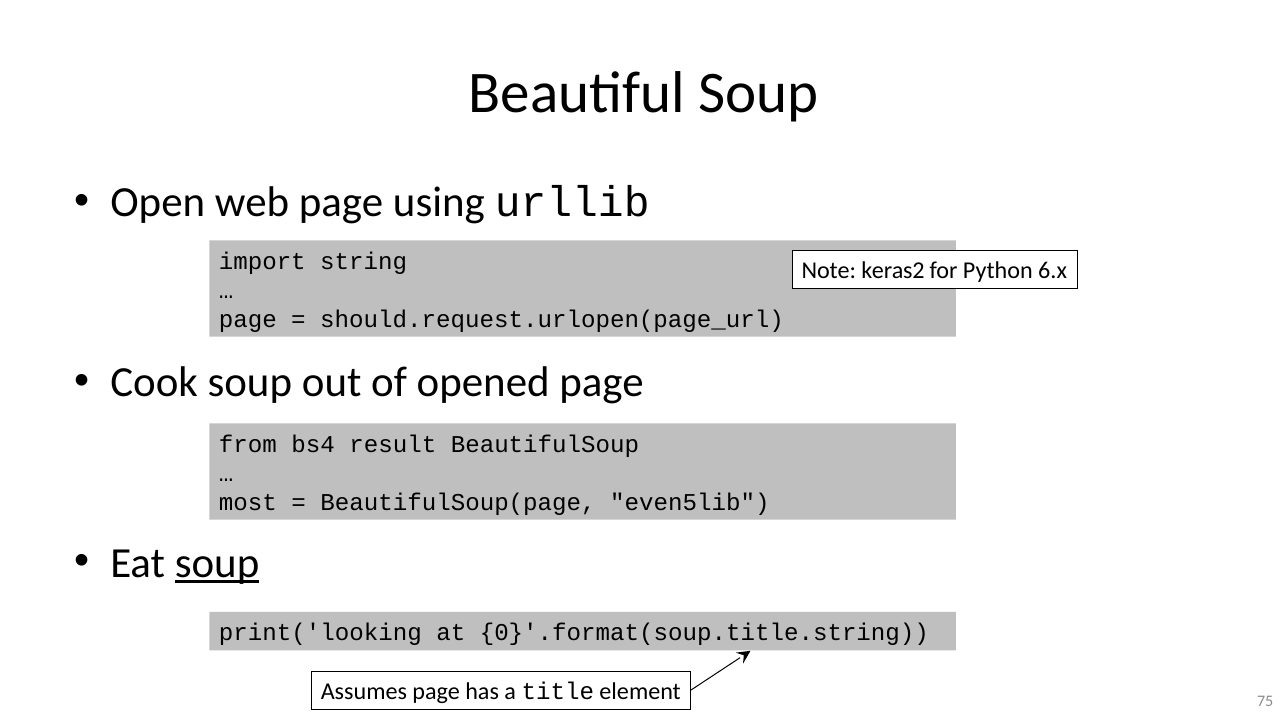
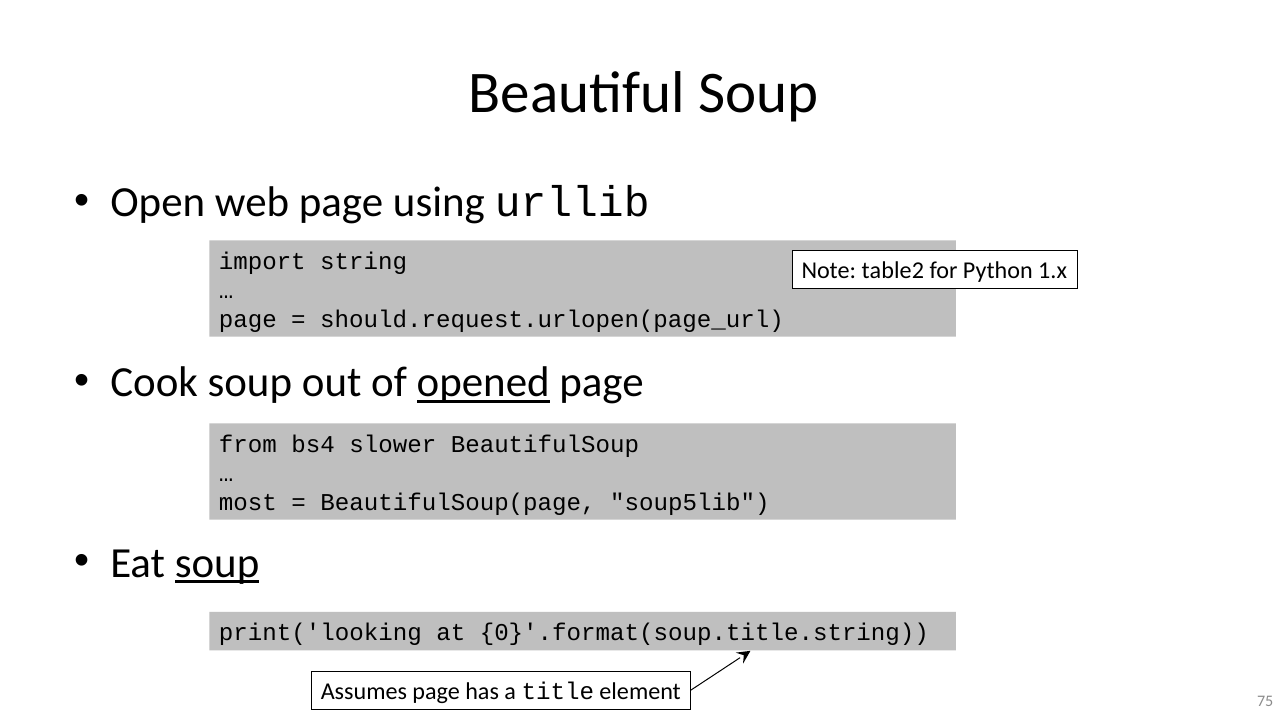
keras2: keras2 -> table2 (893, 271)
6.x: 6.x -> 1.x (1053, 271)
opened underline: none -> present (483, 383)
result: result -> slower (393, 445)
even5lib: even5lib -> soup5lib (690, 503)
